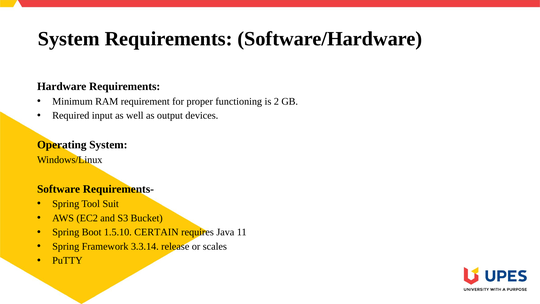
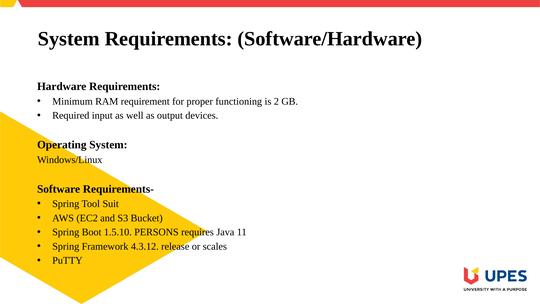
CERTAIN: CERTAIN -> PERSONS (156, 232)
3.3.14: 3.3.14 -> 4.3.12 (145, 246)
